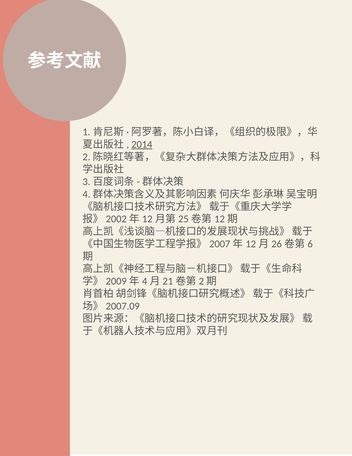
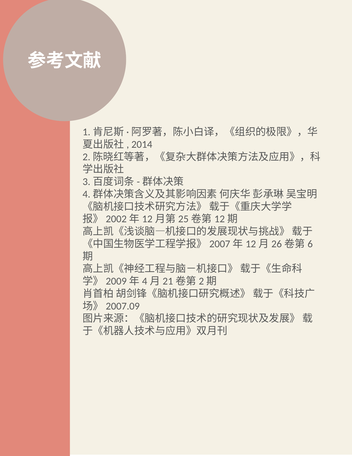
2014 underline: present -> none (142, 144)
